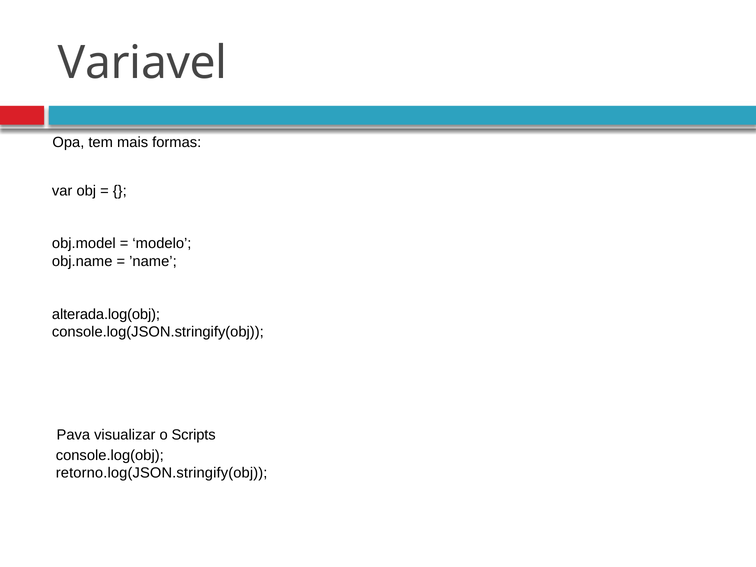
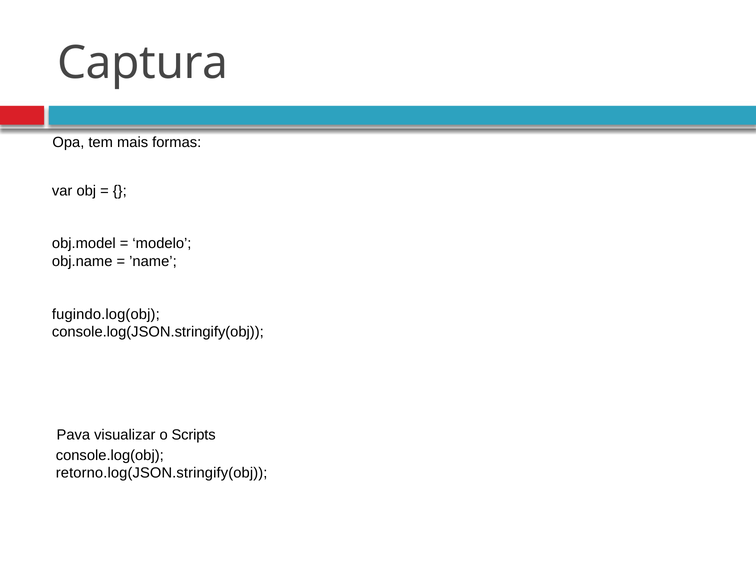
Variavel: Variavel -> Captura (143, 63)
alterada.log(obj: alterada.log(obj -> fugindo.log(obj (106, 314)
